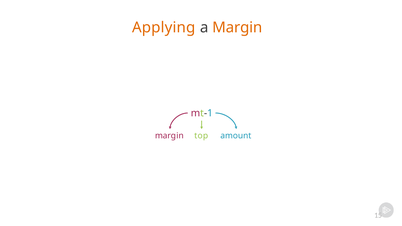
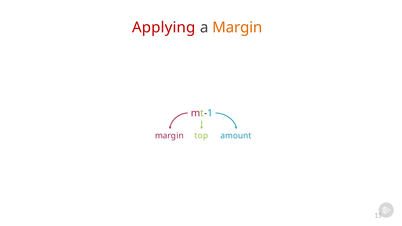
Applying colour: orange -> red (164, 28)
